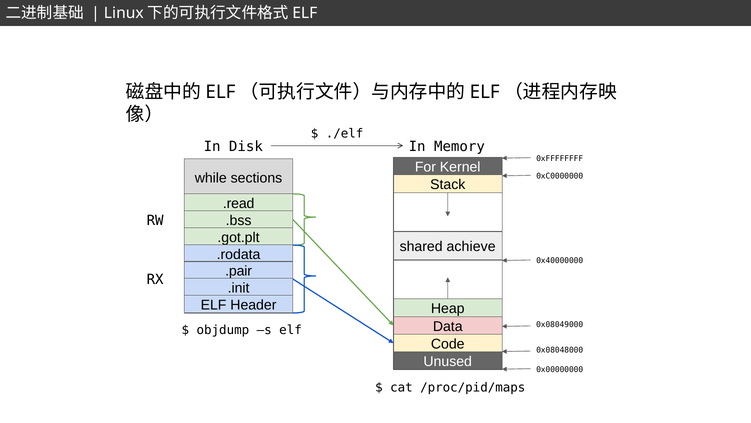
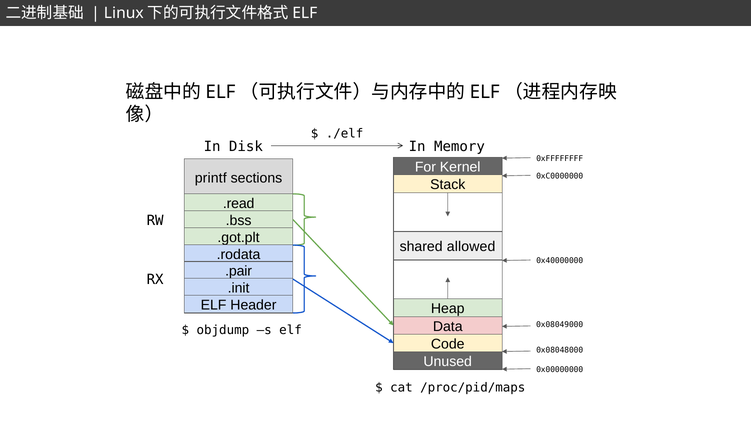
while: while -> printf (211, 178)
achieve: achieve -> allowed (471, 246)
